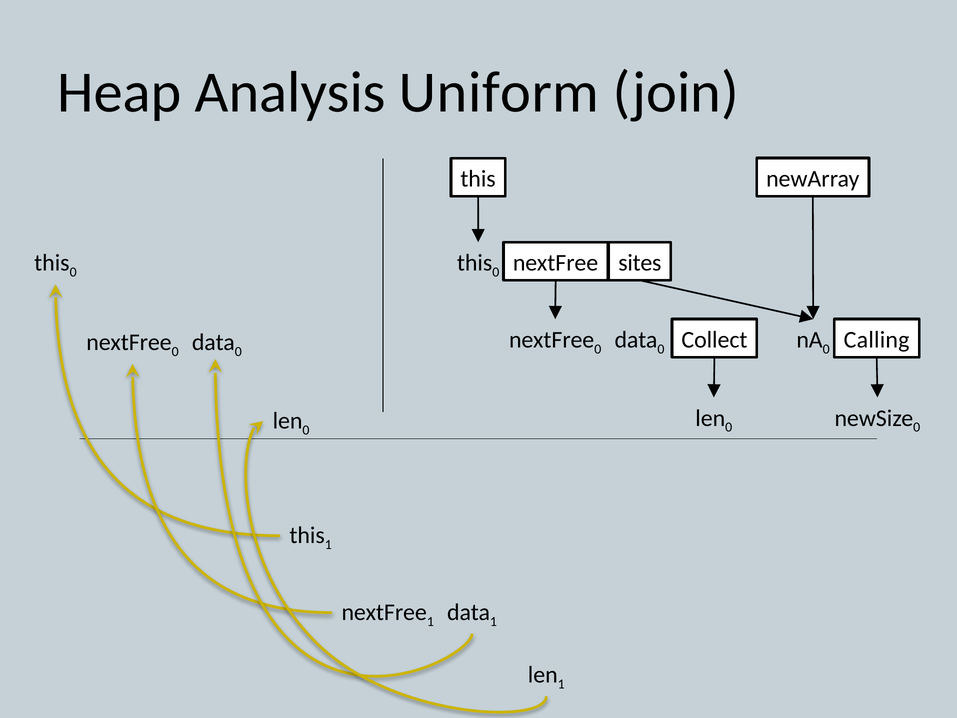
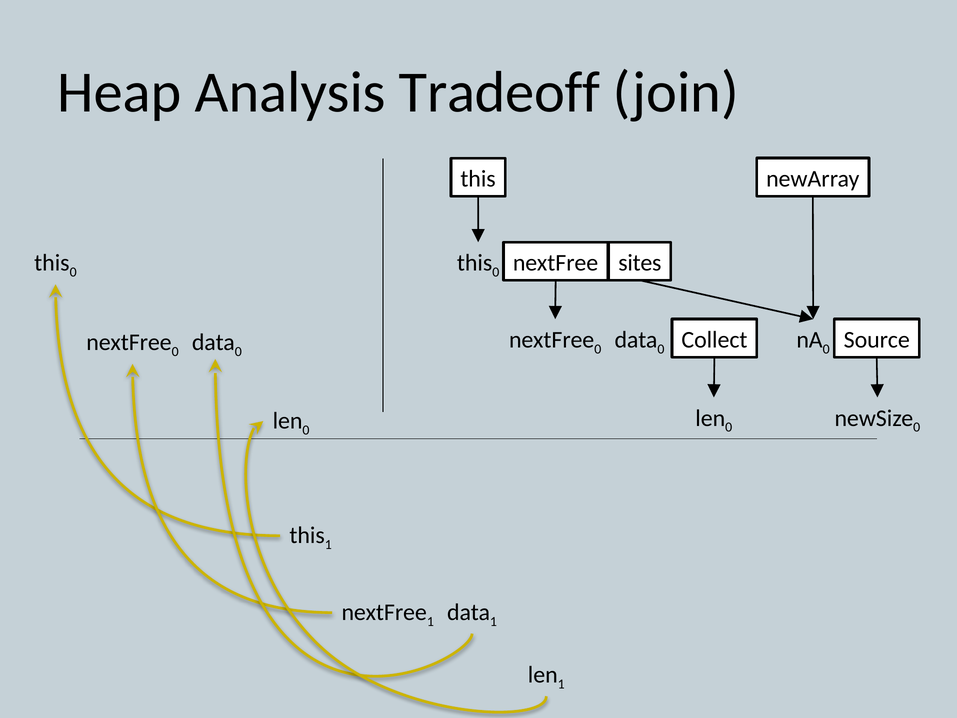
Uniform: Uniform -> Tradeoff (499, 93)
Calling: Calling -> Source (877, 340)
